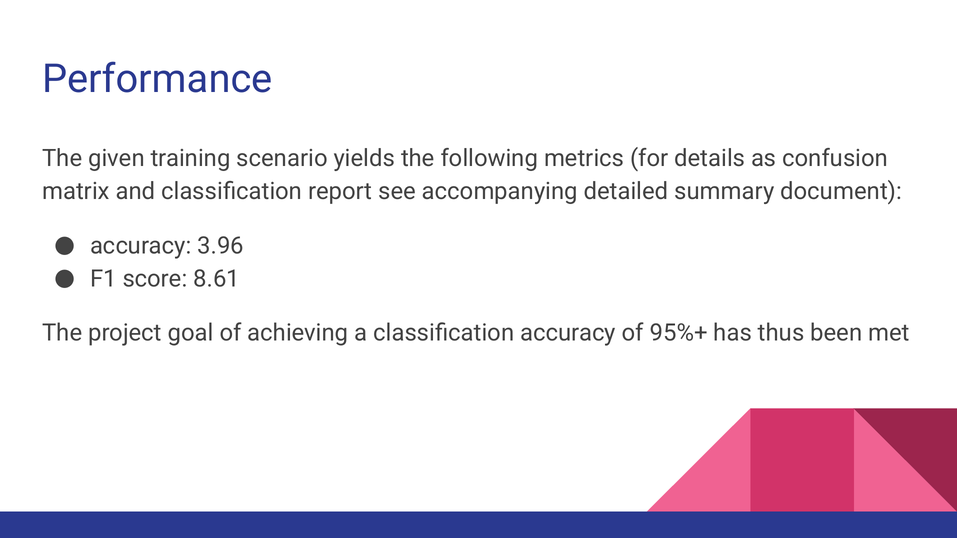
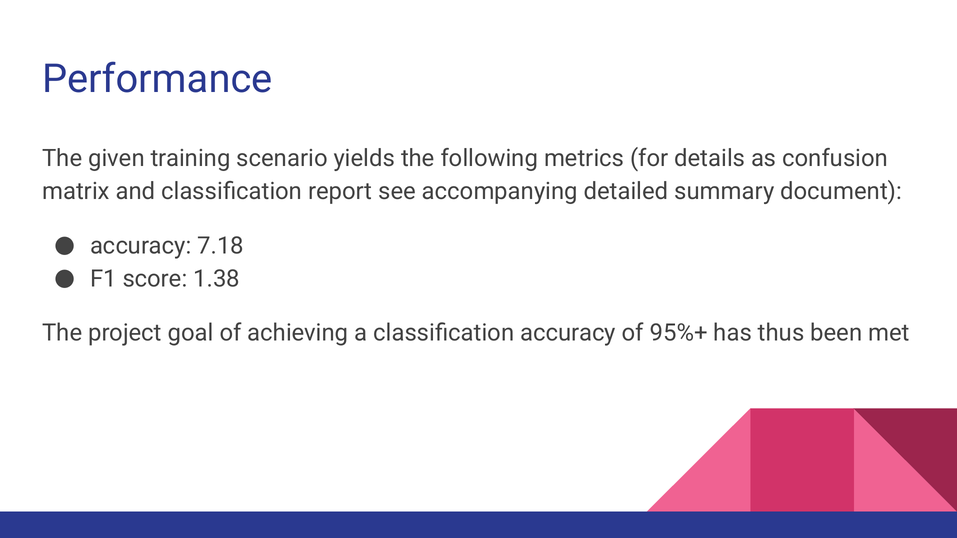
3.96: 3.96 -> 7.18 (221, 246)
8.61: 8.61 -> 1.38 (217, 279)
